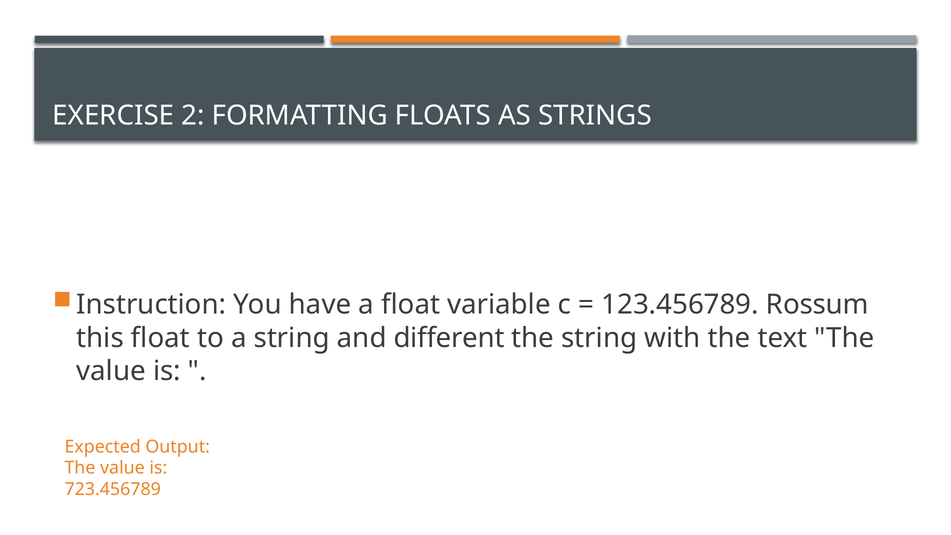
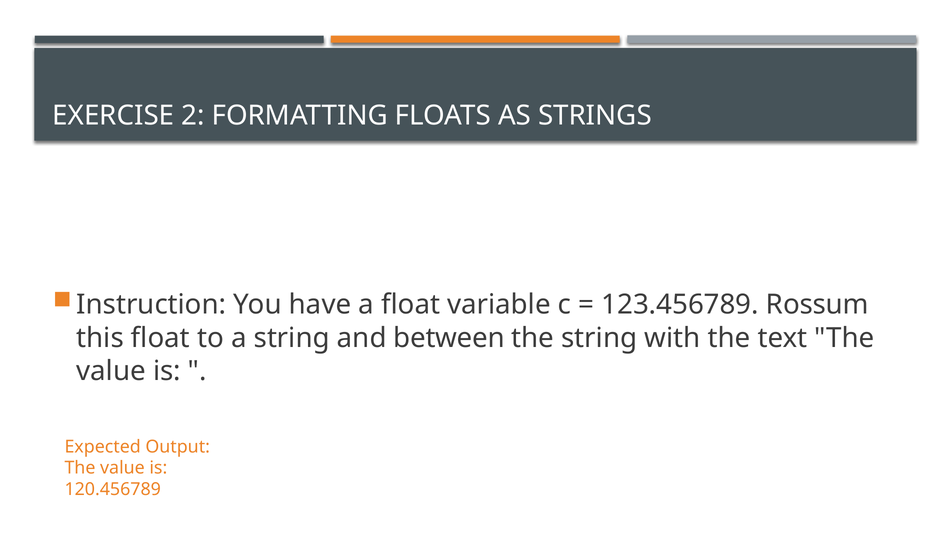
different: different -> between (449, 338)
723.456789: 723.456789 -> 120.456789 (113, 489)
